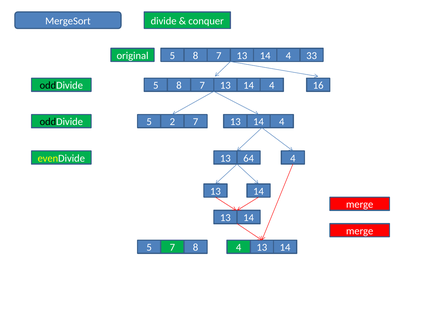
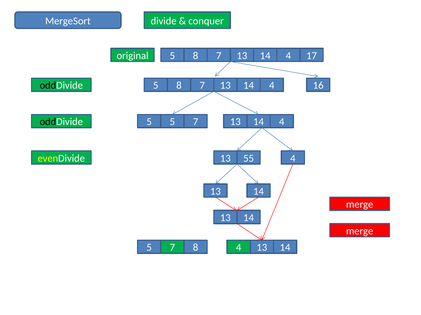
33: 33 -> 17 (312, 56)
5 2: 2 -> 5 (172, 122)
64: 64 -> 55 (249, 159)
